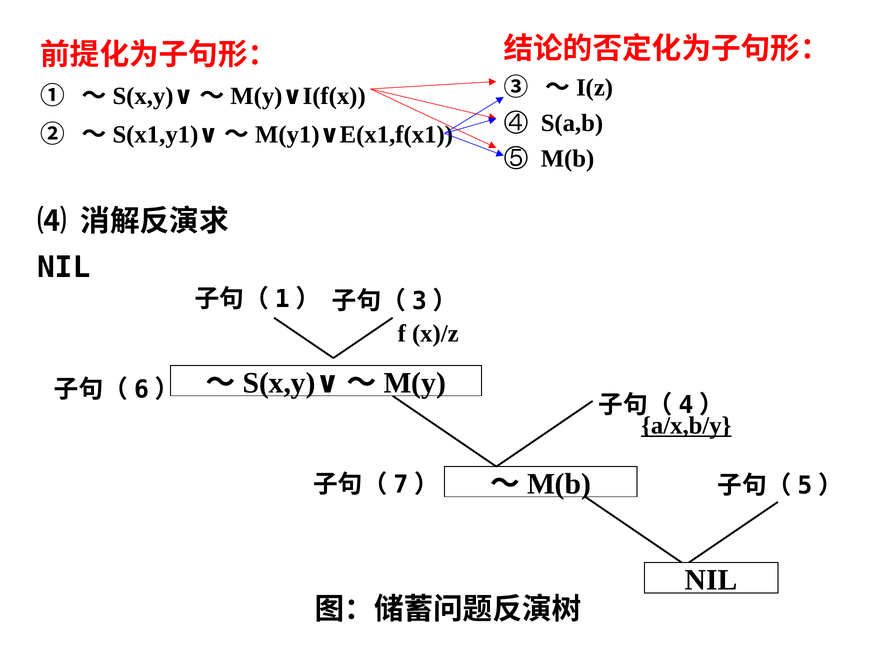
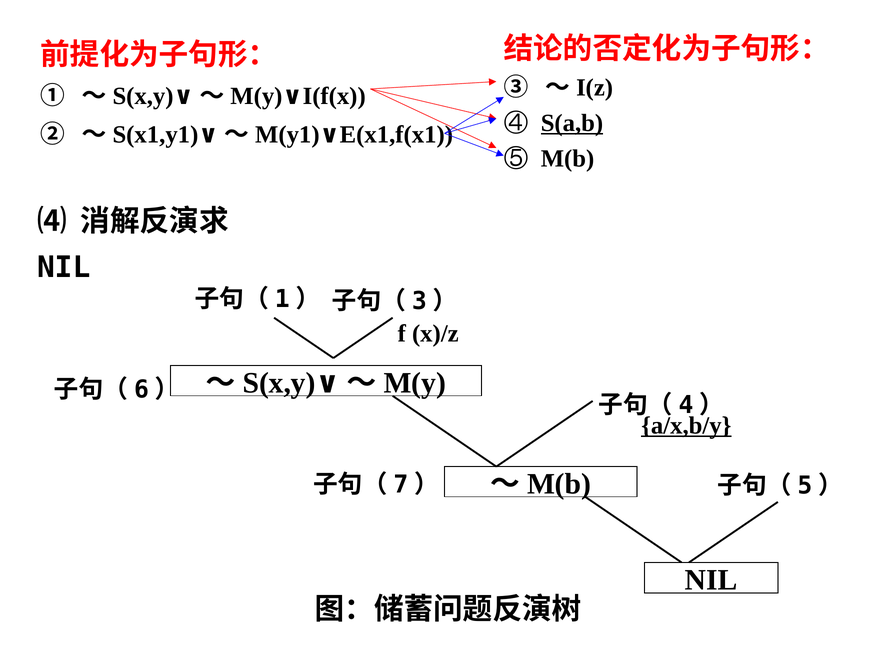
S(a,b underline: none -> present (572, 123)
